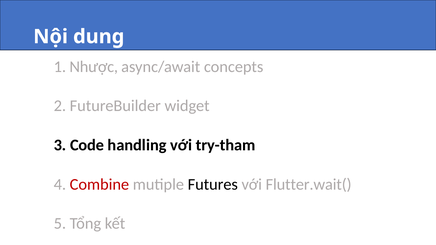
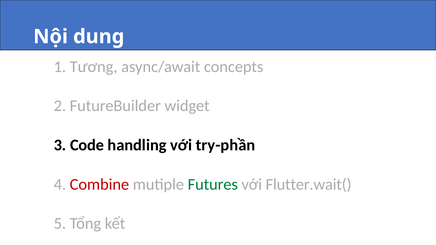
Nhược: Nhược -> Tương (94, 67)
try-tham: try-tham -> try-phần (226, 145)
Futures colour: black -> green (213, 185)
